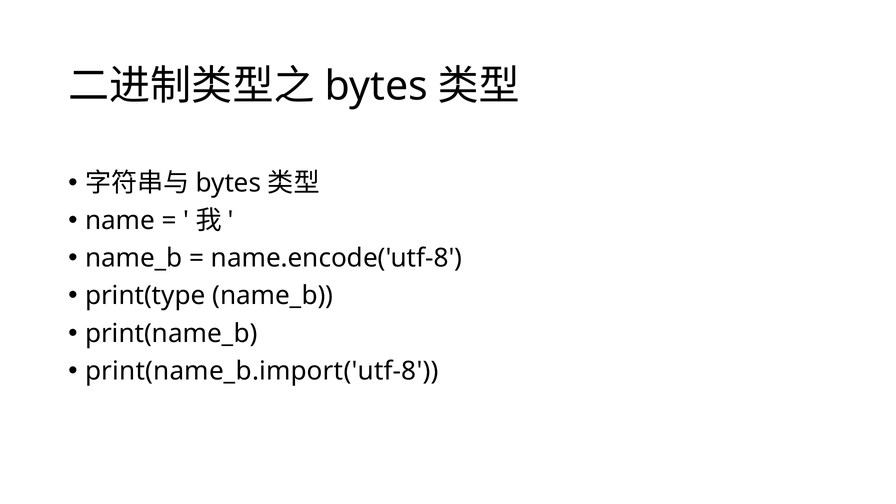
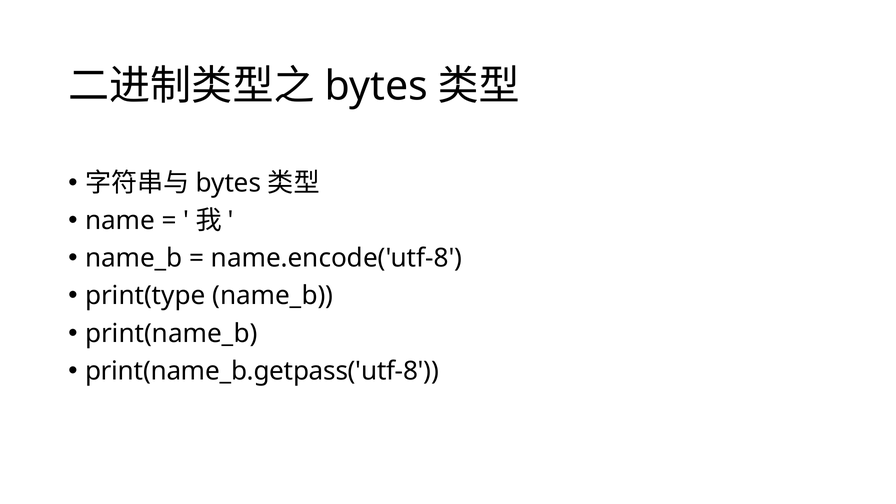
print(name_b.import('utf-8: print(name_b.import('utf-8 -> print(name_b.getpass('utf-8 (262, 371)
